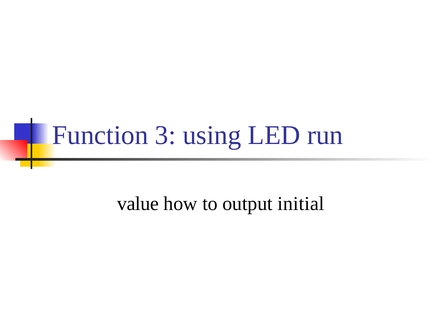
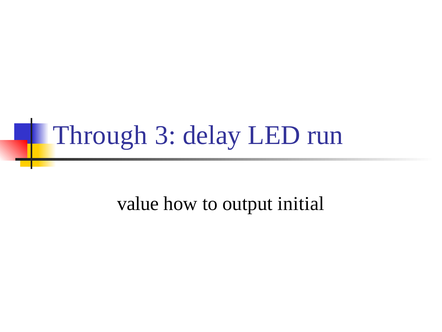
Function: Function -> Through (100, 135)
using: using -> delay (212, 135)
